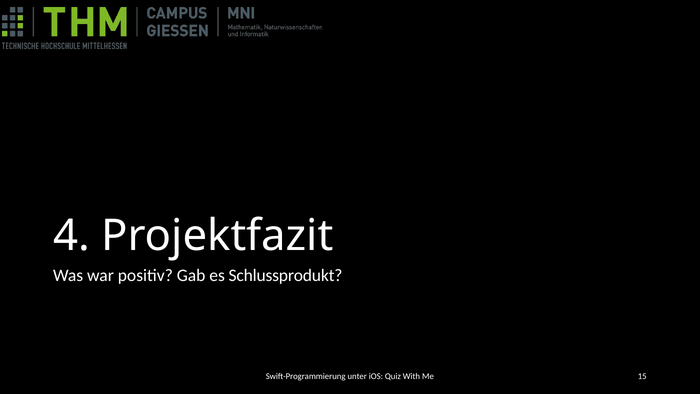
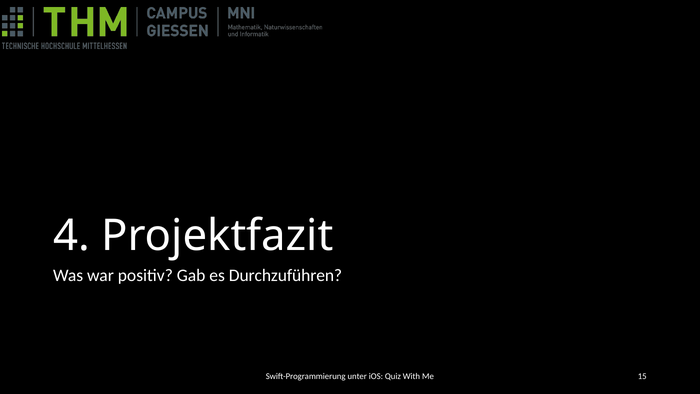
Schlussprodukt: Schlussprodukt -> Durchzuführen (285, 275)
